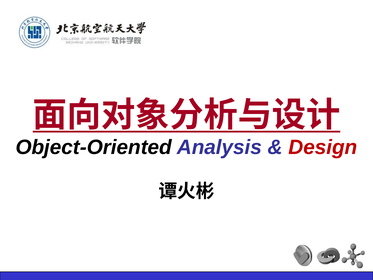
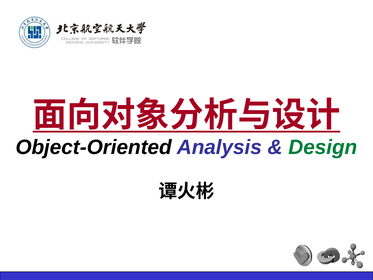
Design colour: red -> green (323, 147)
